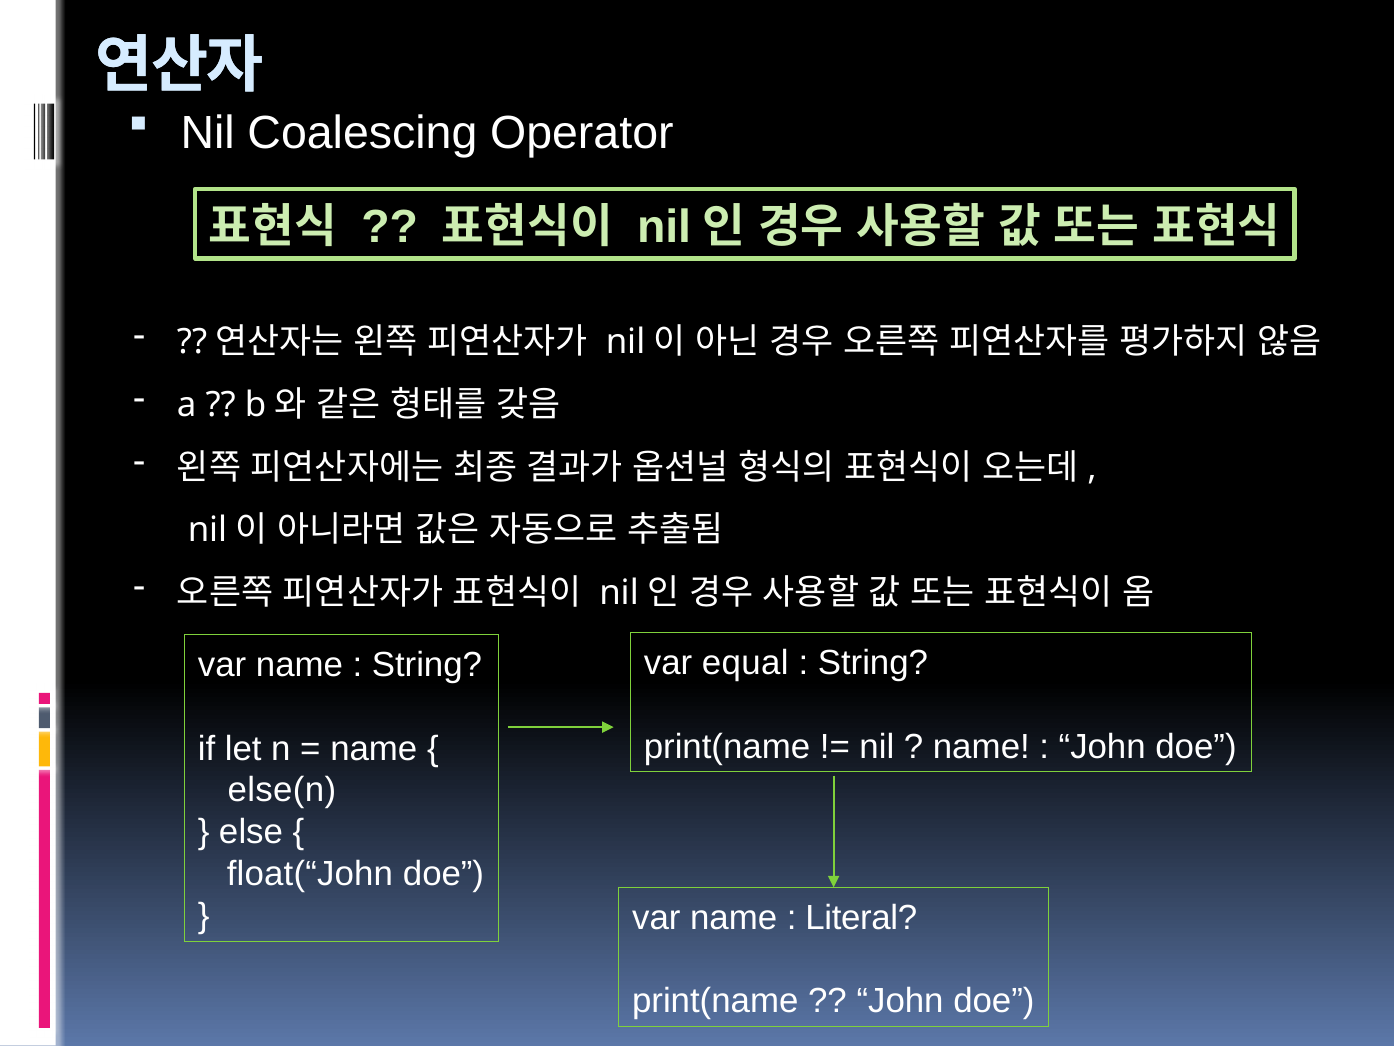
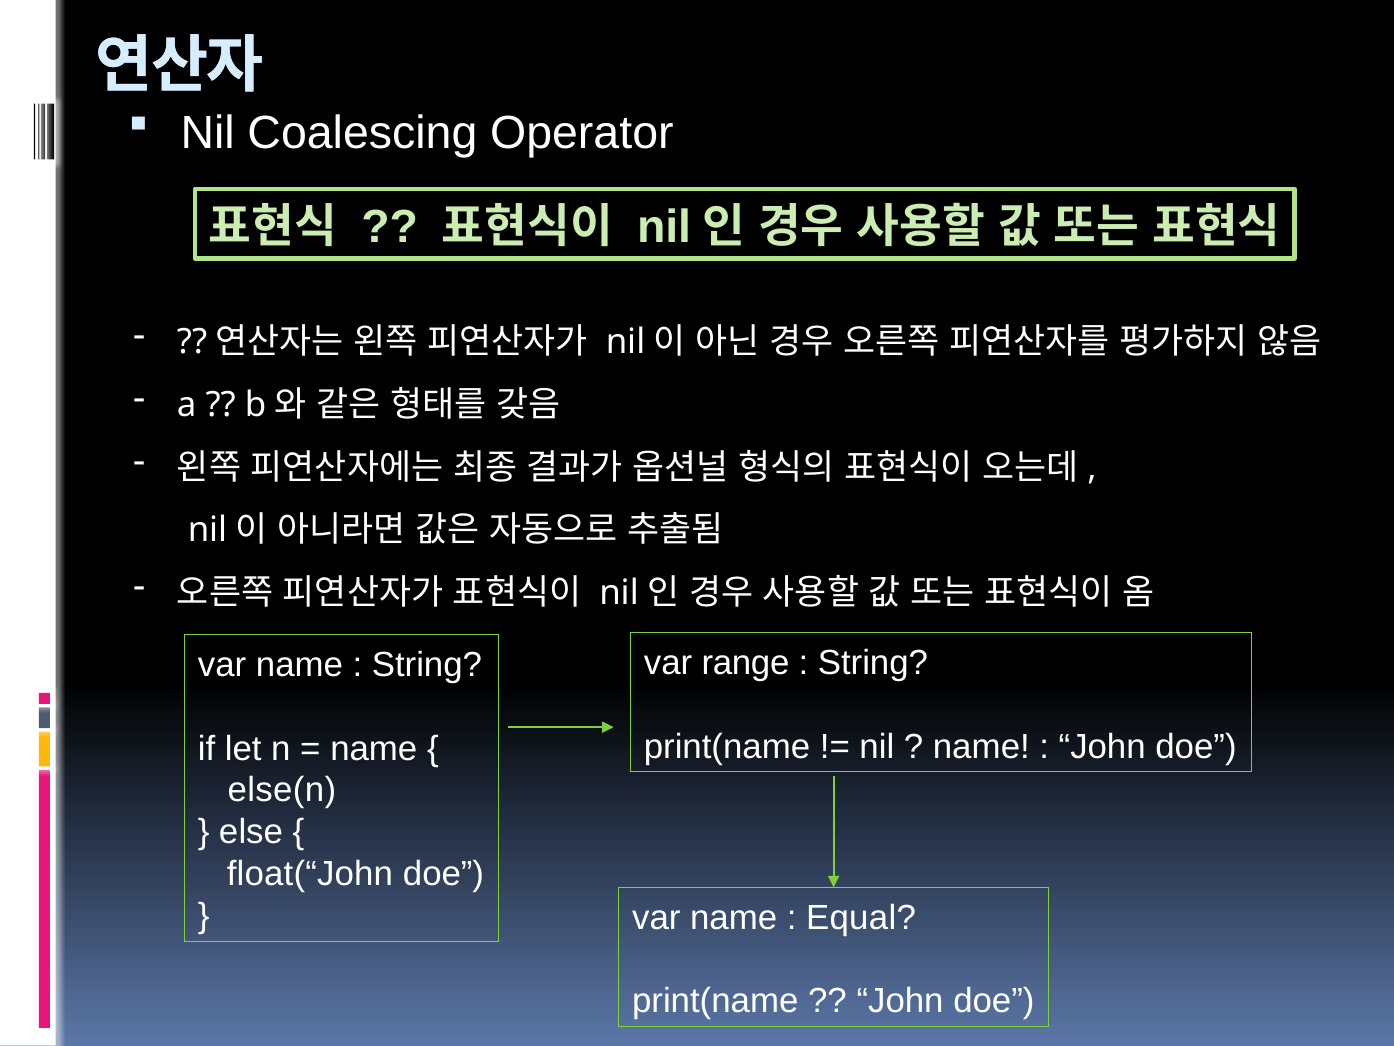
equal: equal -> range (746, 663)
Literal: Literal -> Equal (861, 917)
